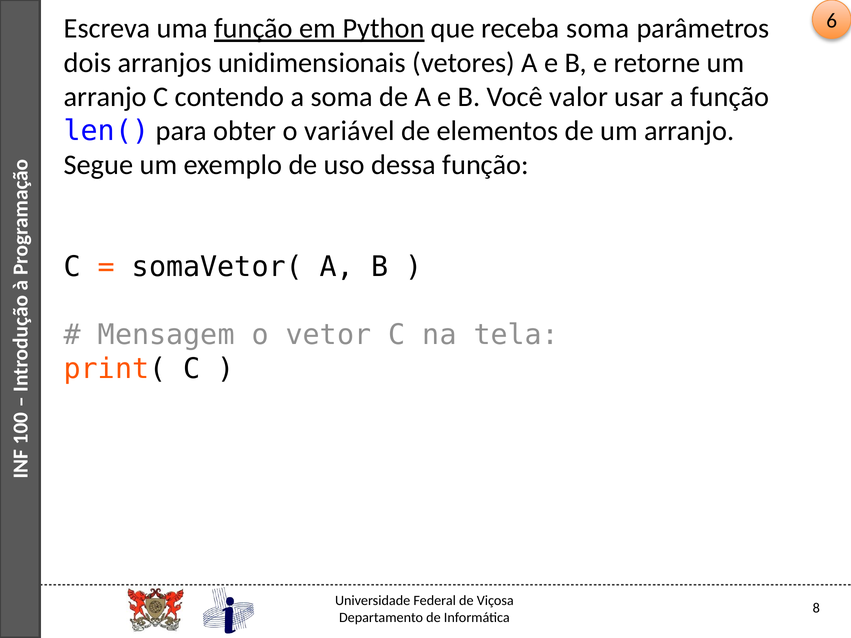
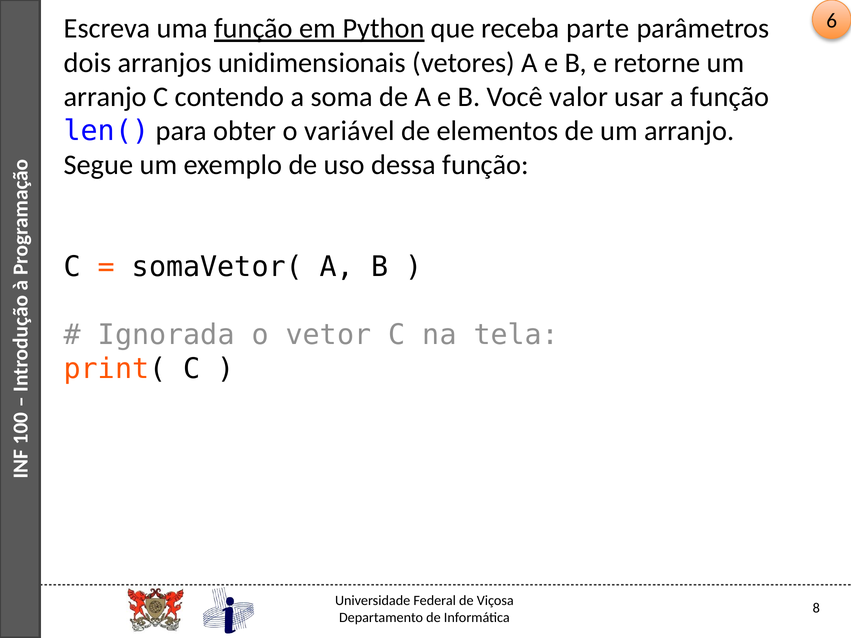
receba soma: soma -> parte (598, 29)
Mensagem: Mensagem -> Ignorada (166, 335)
